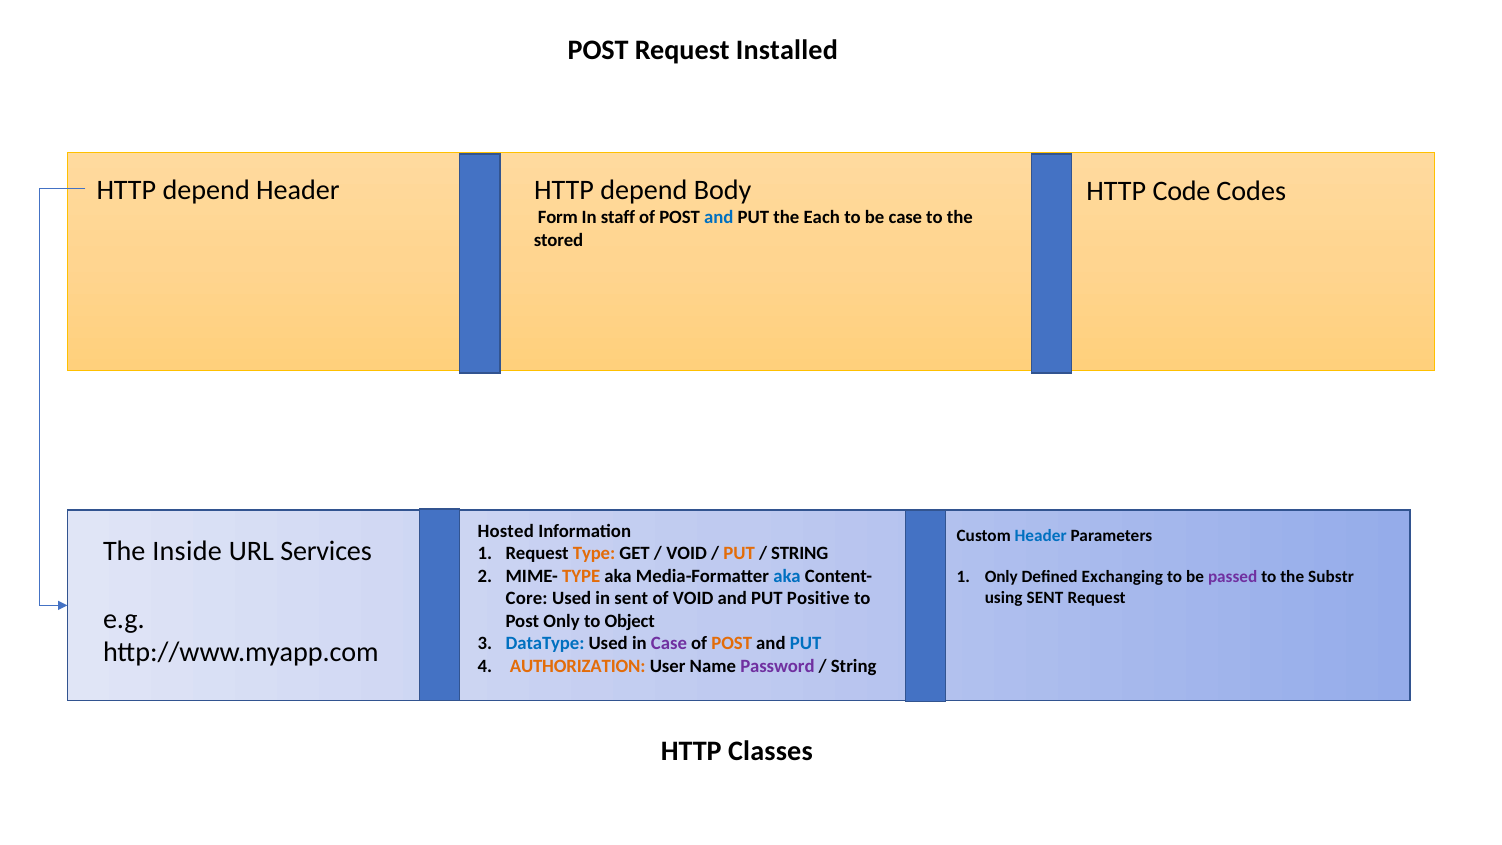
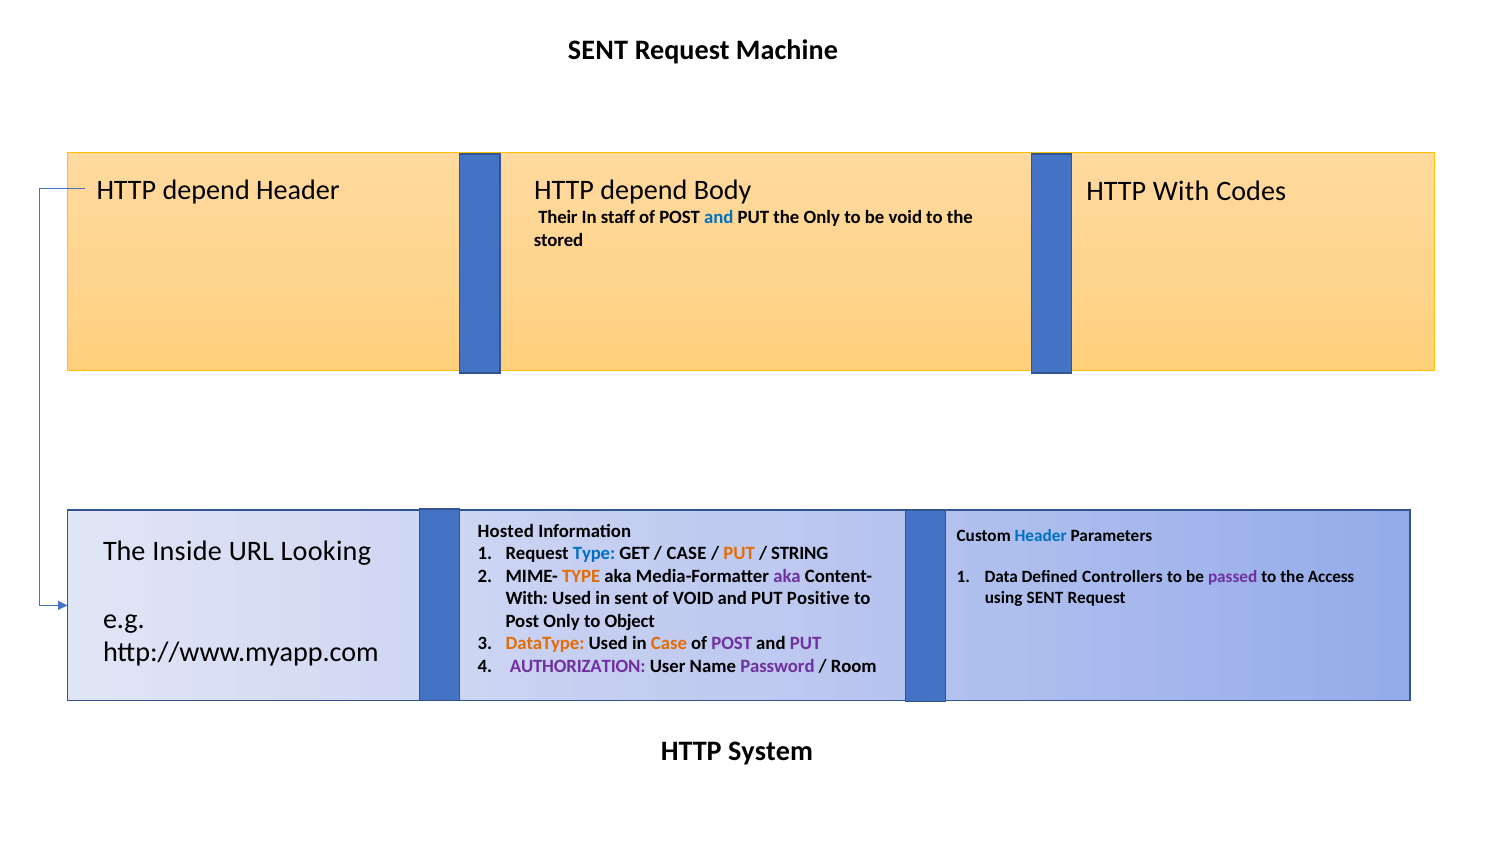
POST: POST -> SENT (598, 50)
Installed: Installed -> Machine (787, 50)
HTTP Code: Code -> With (1181, 191)
Form: Form -> Their (558, 218)
the Each: Each -> Only (822, 218)
be case: case -> void (905, 218)
Services: Services -> Looking (326, 551)
Type colour: orange -> blue (594, 554)
VOID: VOID -> CASE (687, 554)
aka colour: blue -> purple (787, 576)
Only: Only -> Data (1001, 577)
Exchanging: Exchanging -> Controllers (1122, 577)
Substr: Substr -> Access (1331, 577)
Core: Core -> With (527, 599)
DataType colour: blue -> orange (545, 644)
Case colour: purple -> orange (669, 644)
POST colour: orange -> purple (732, 644)
PUT colour: blue -> purple (806, 644)
AUTHORIZATION colour: orange -> purple (578, 666)
String: String -> Room (854, 666)
Classes: Classes -> System (771, 751)
